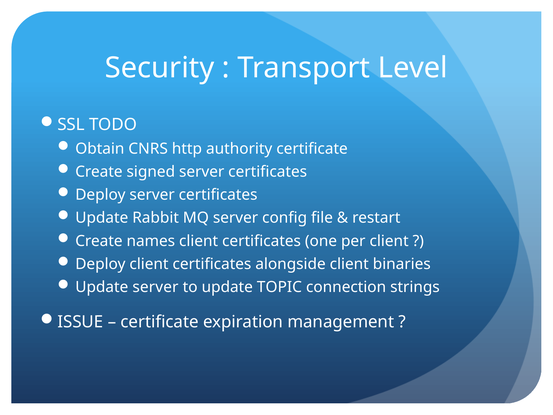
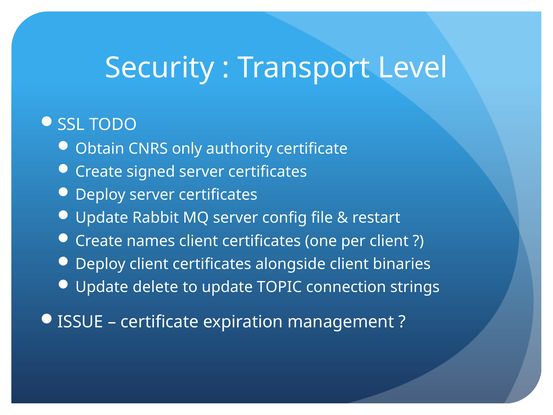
http: http -> only (187, 149)
Update server: server -> delete (155, 287)
